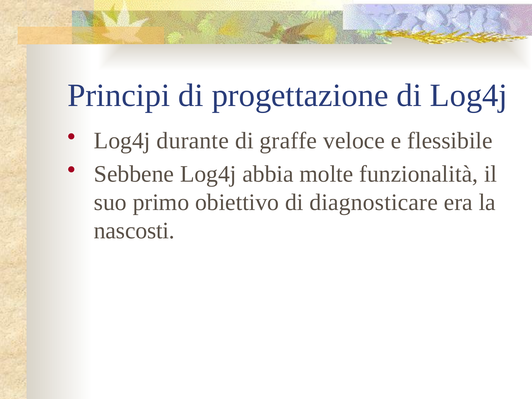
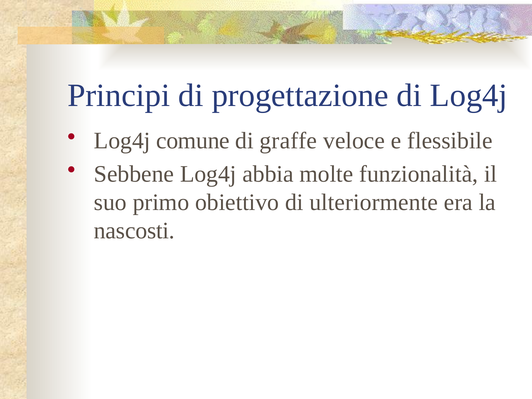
durante: durante -> comune (193, 141)
diagnosticare: diagnosticare -> ulteriormente (374, 202)
